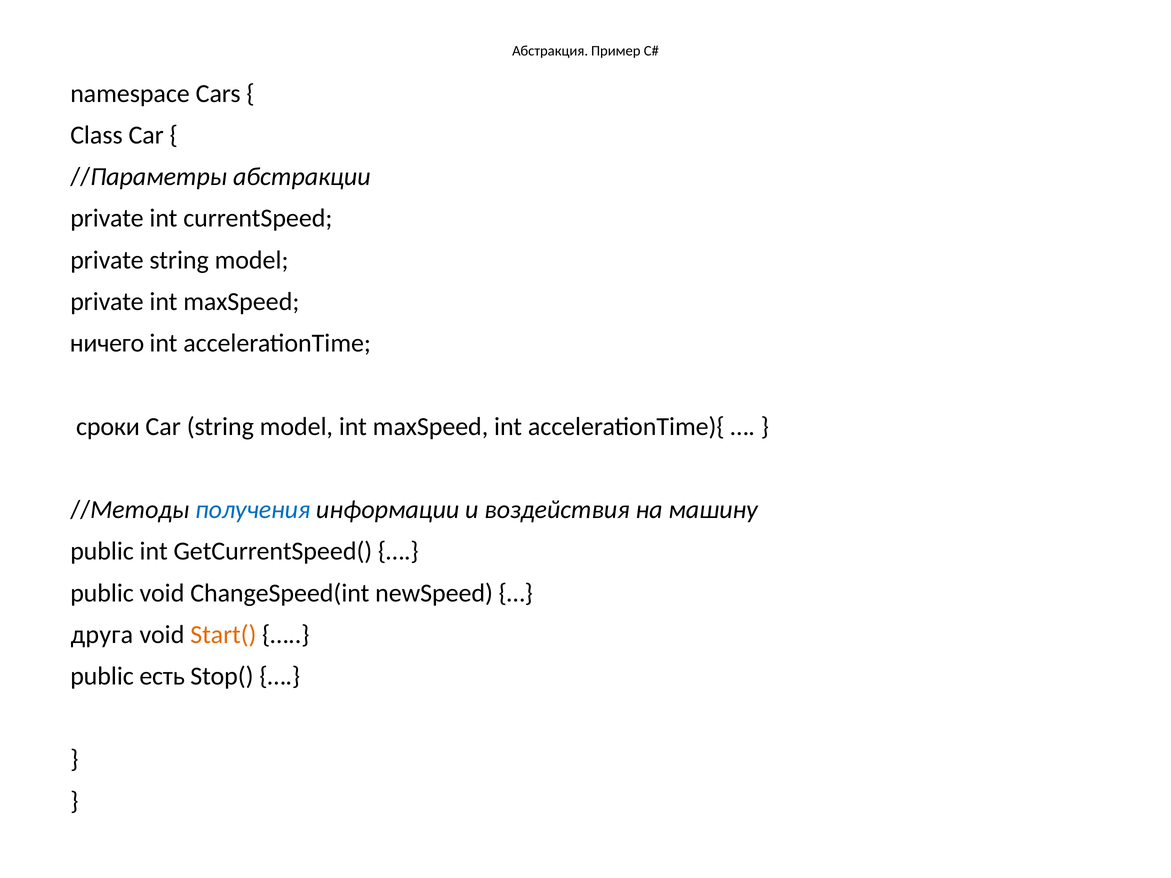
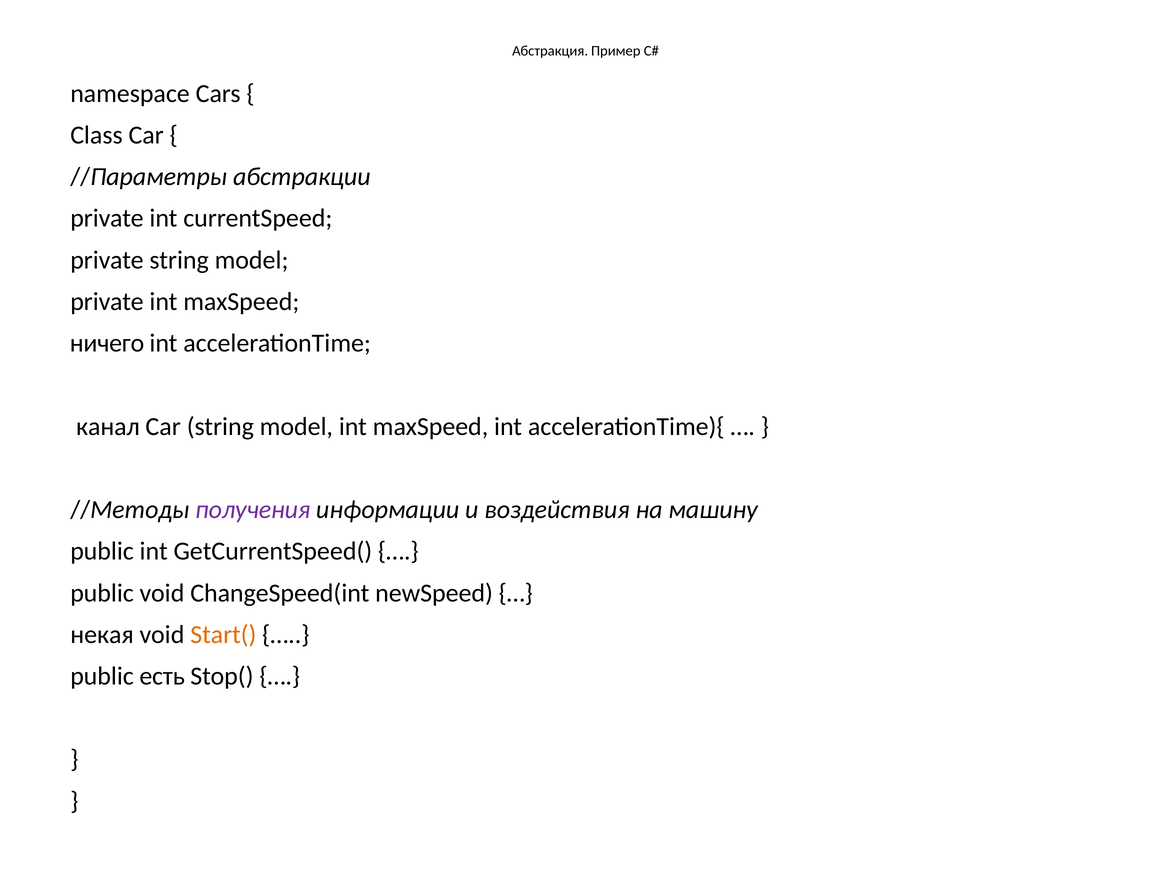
сроки: сроки -> канал (108, 427)
получения colour: blue -> purple (253, 510)
друга: друга -> некая (102, 635)
